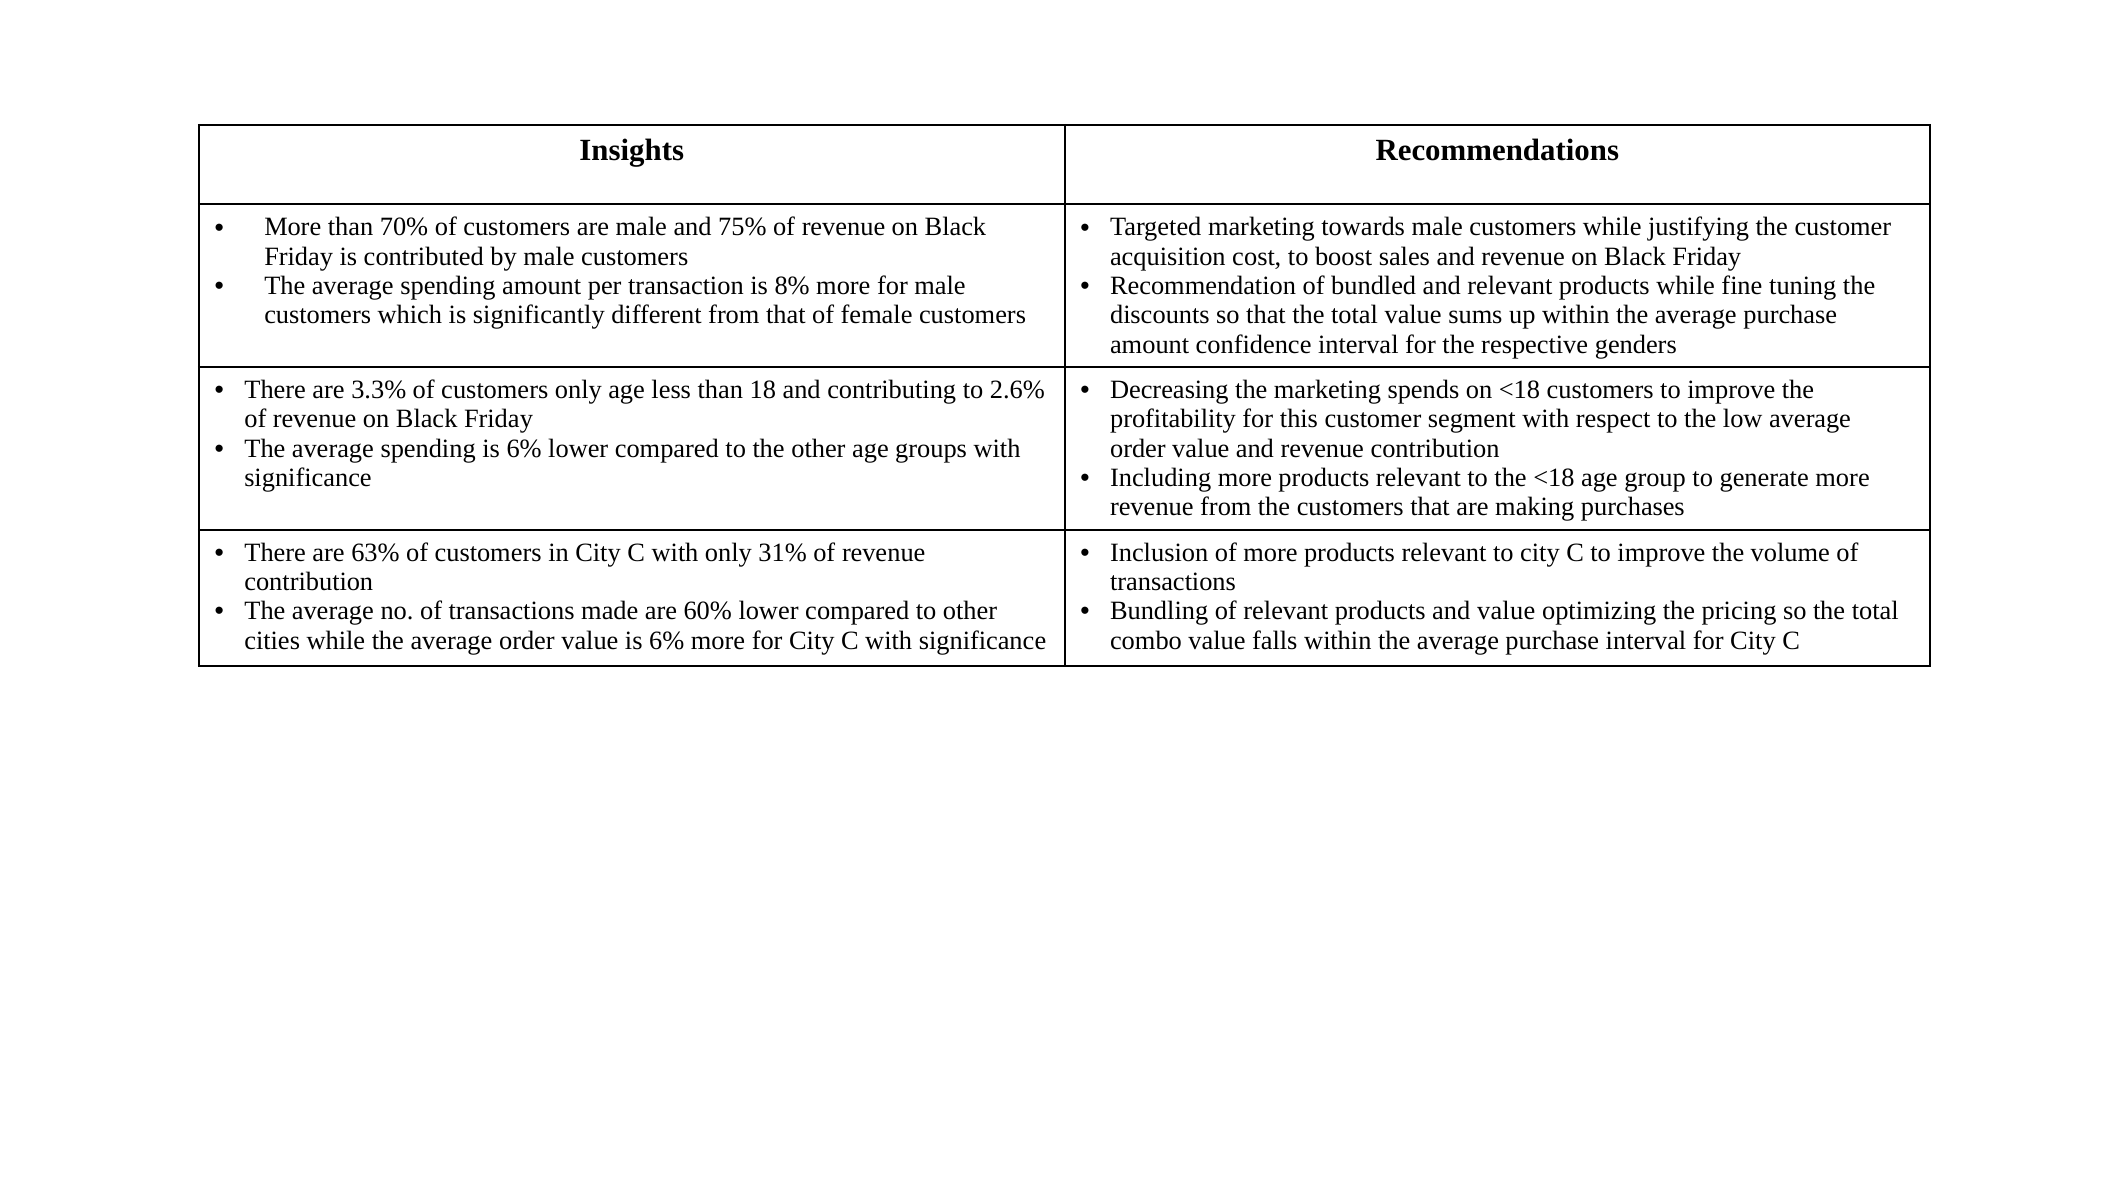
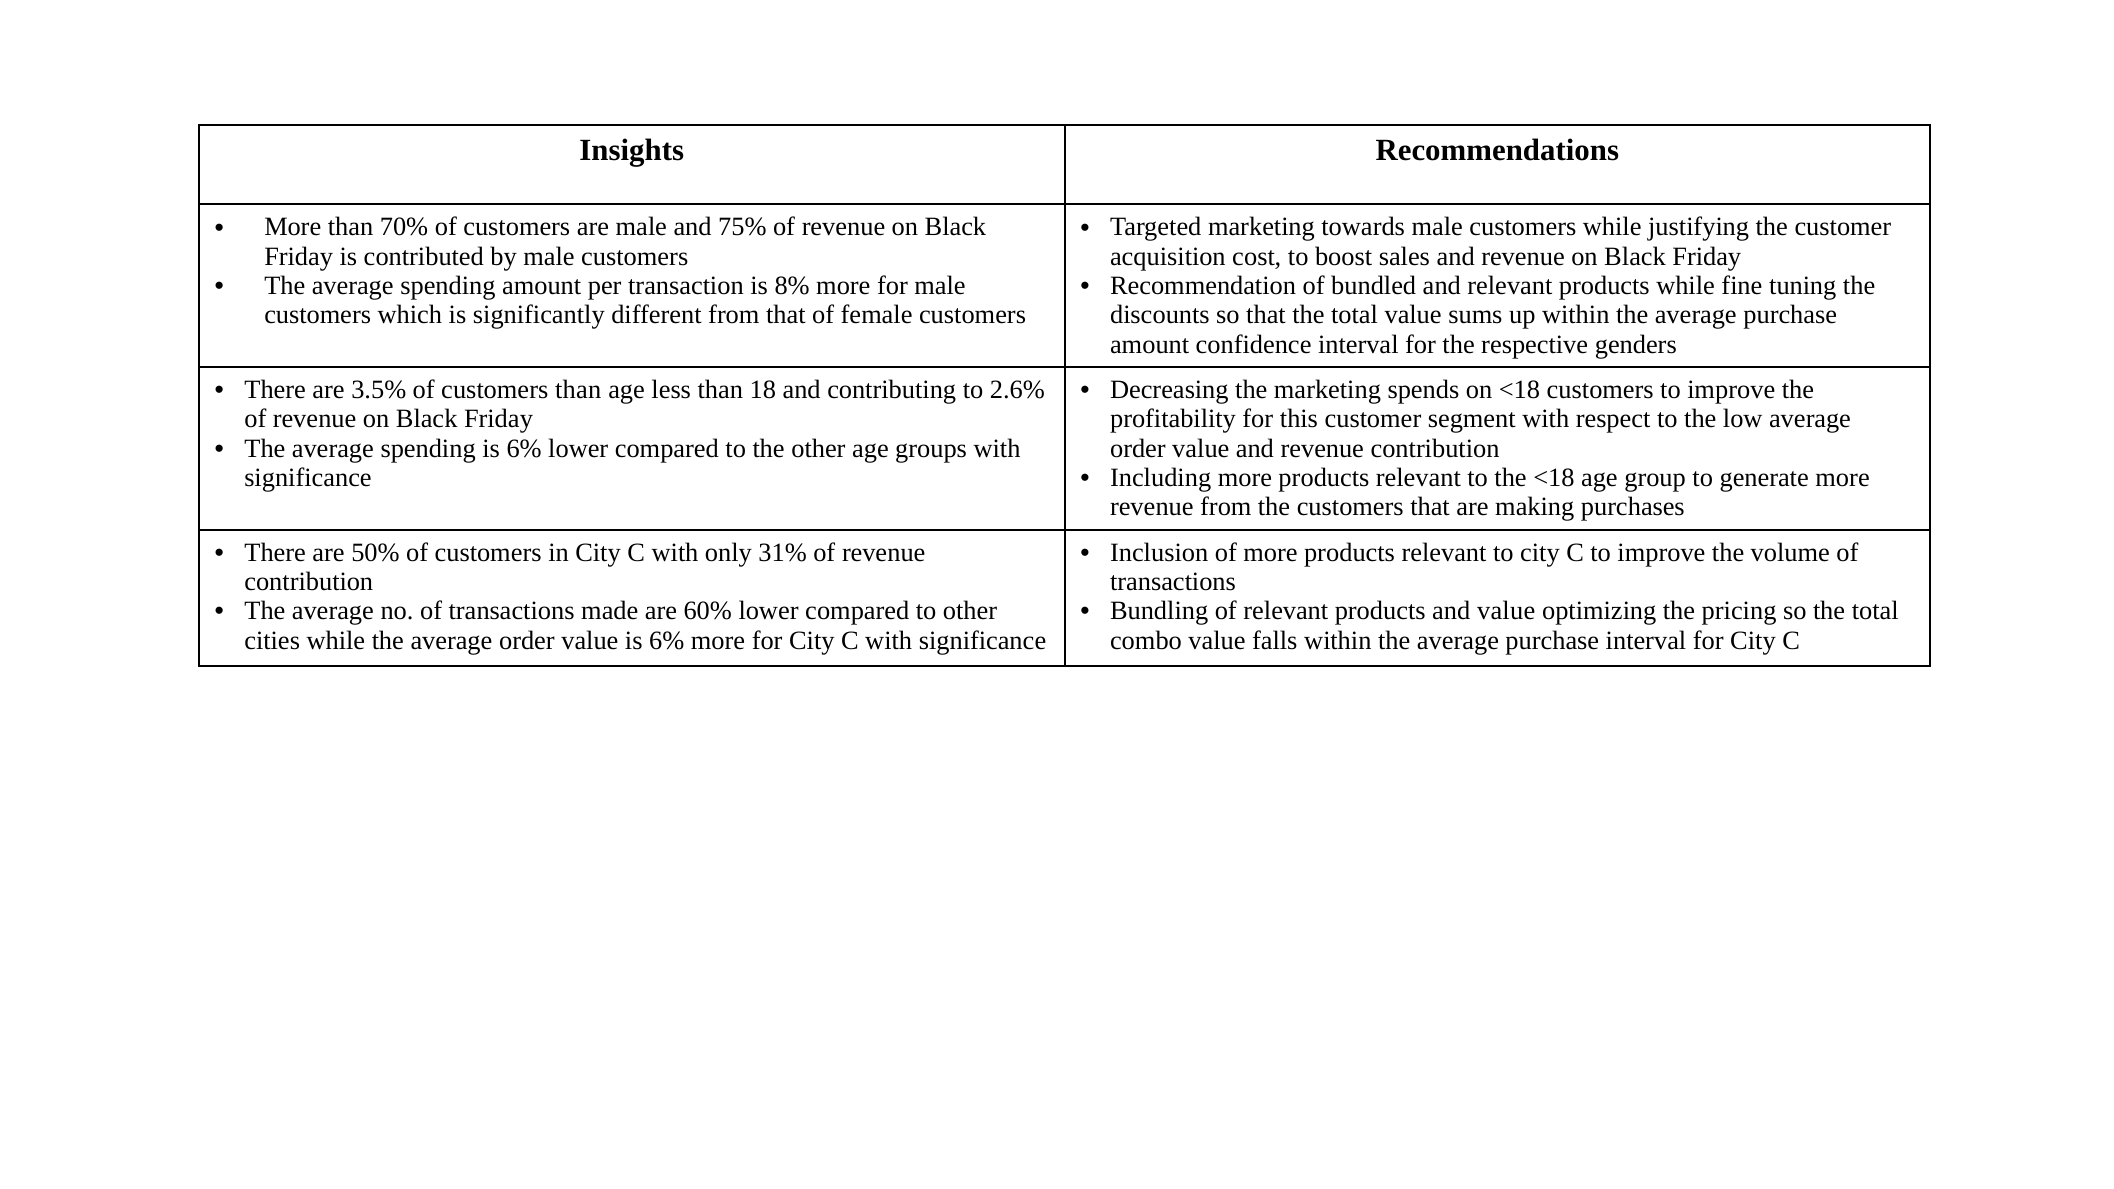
3.3%: 3.3% -> 3.5% (379, 390)
customers only: only -> than (578, 390)
63%: 63% -> 50% (375, 552)
